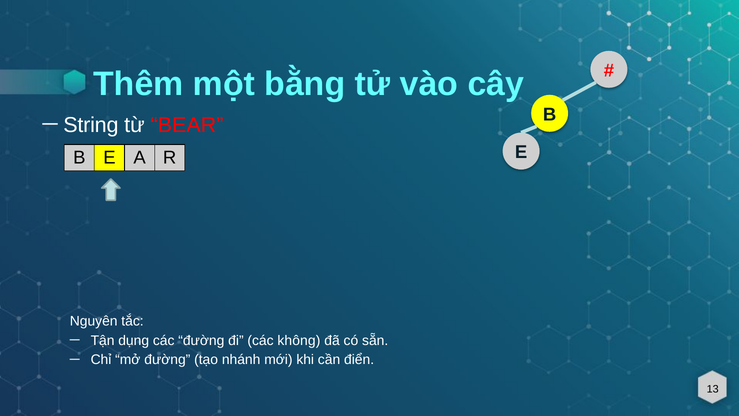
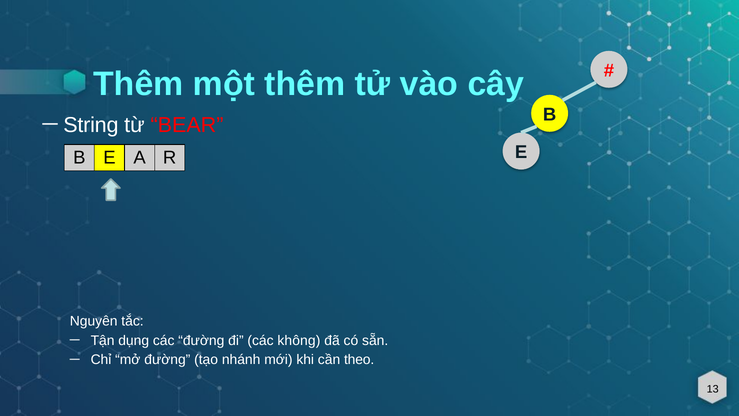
một bằng: bằng -> thêm (305, 84)
điển: điển -> theo (359, 360)
